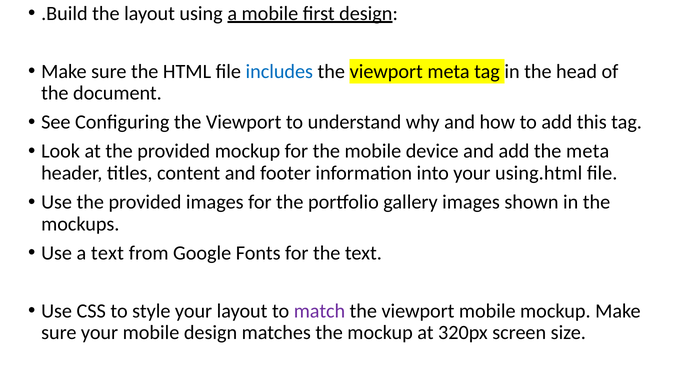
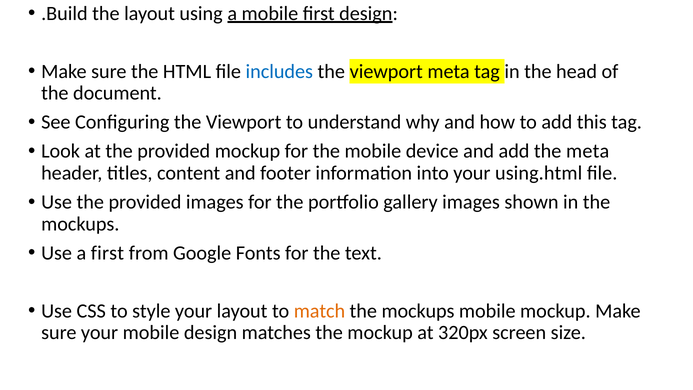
a text: text -> first (107, 253)
match colour: purple -> orange (319, 311)
viewport: viewport -> mockups (418, 311)
